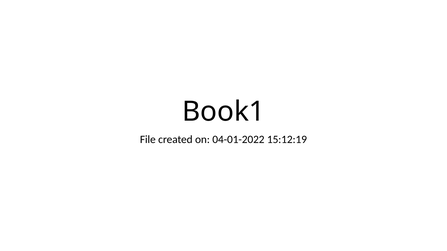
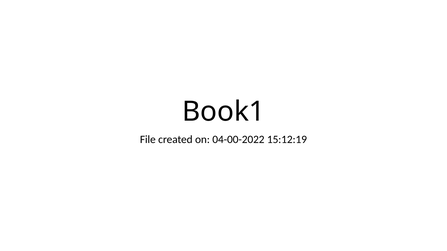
04-01-2022: 04-01-2022 -> 04-00-2022 (238, 140)
